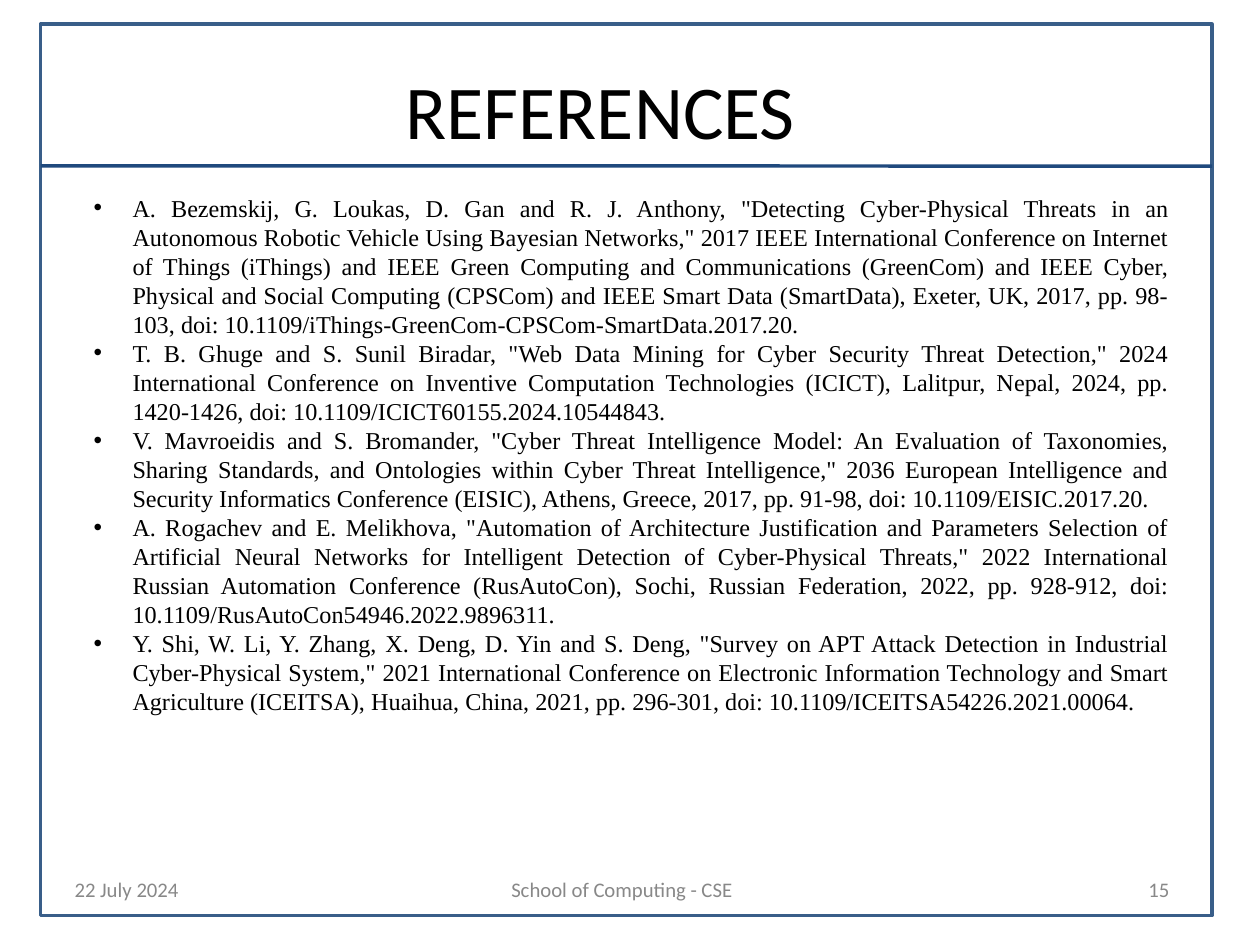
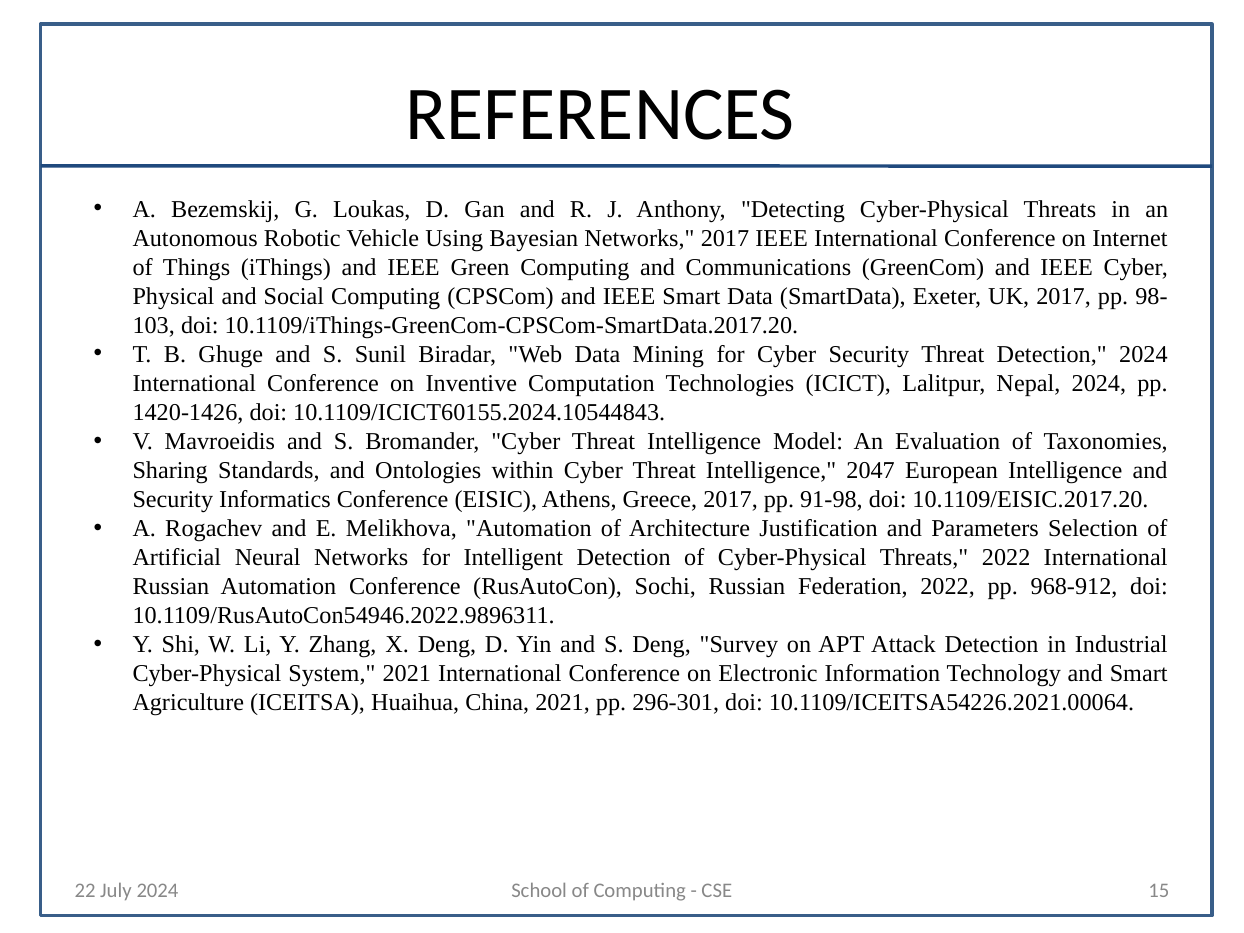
2036: 2036 -> 2047 (871, 470)
928-912: 928-912 -> 968-912 (1074, 587)
